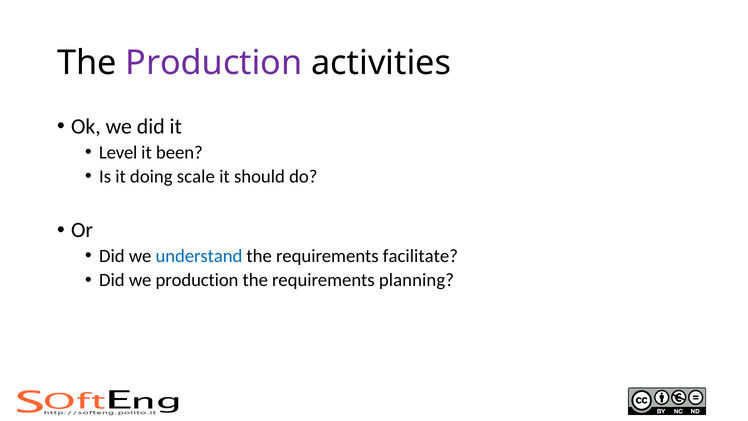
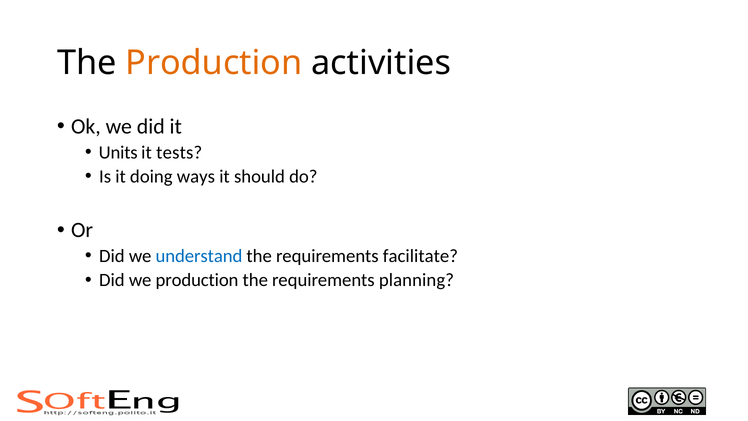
Production colour: purple -> orange (214, 63)
Level: Level -> Units (118, 152)
been: been -> tests (179, 152)
scale: scale -> ways (196, 176)
